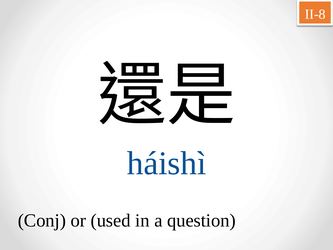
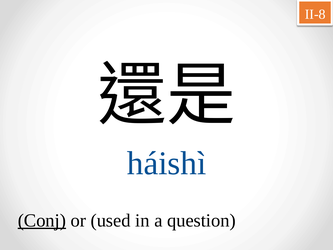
Conj underline: none -> present (42, 220)
